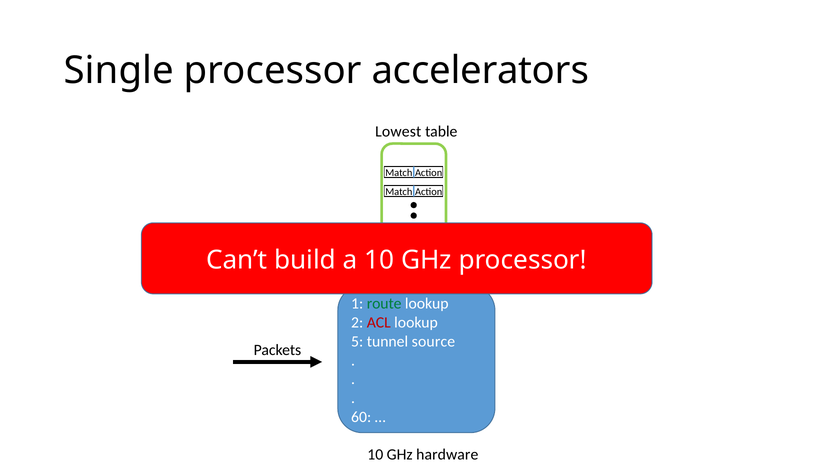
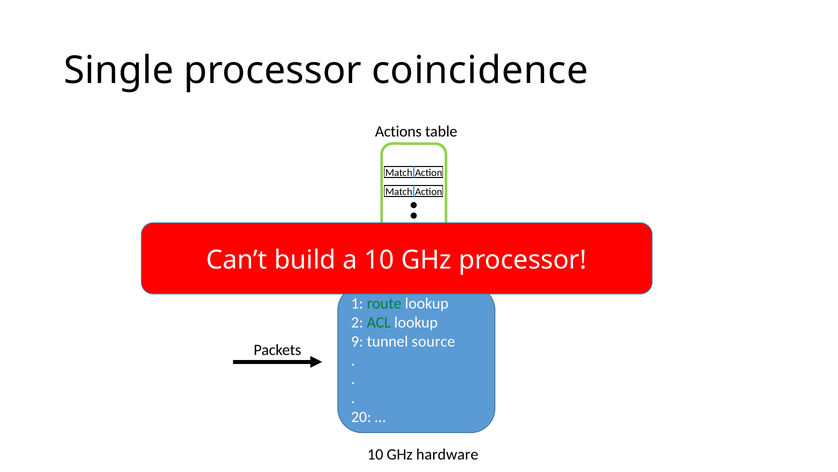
accelerators: accelerators -> coincidence (480, 70)
Lowest: Lowest -> Actions (398, 131)
ACL colour: red -> green (379, 322)
5: 5 -> 9 (357, 341)
60: 60 -> 20 (361, 416)
